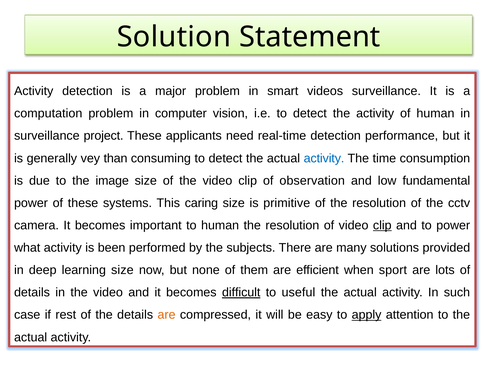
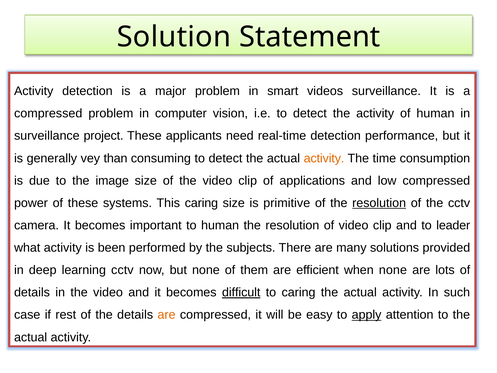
computation: computation -> compressed (48, 113)
activity colour: blue -> orange (324, 158)
observation: observation -> applications (312, 180)
low fundamental: fundamental -> compressed (436, 180)
resolution underline: none -> present (379, 203)
clip underline: present -> none (382, 225)
to power: power -> leader (453, 225)
learning size: size -> cctv (122, 270)
when sport: sport -> none (393, 270)
to useful: useful -> caring (299, 292)
